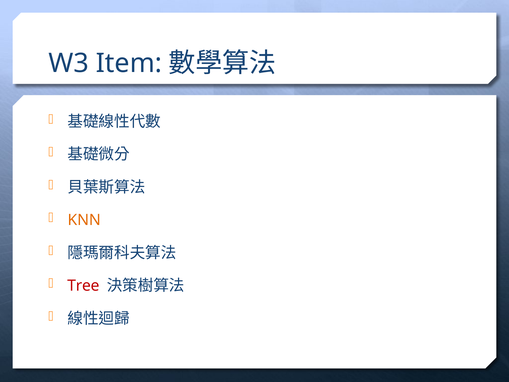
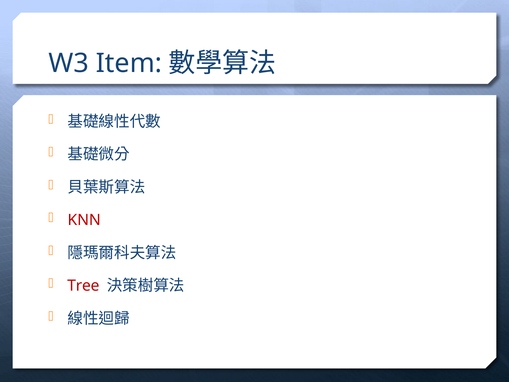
KNN colour: orange -> red (84, 220)
